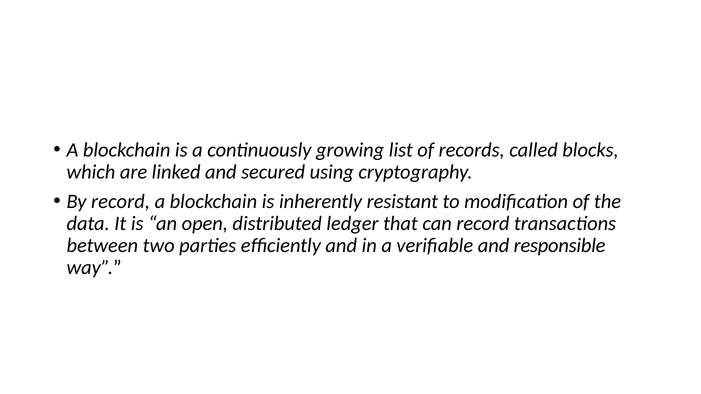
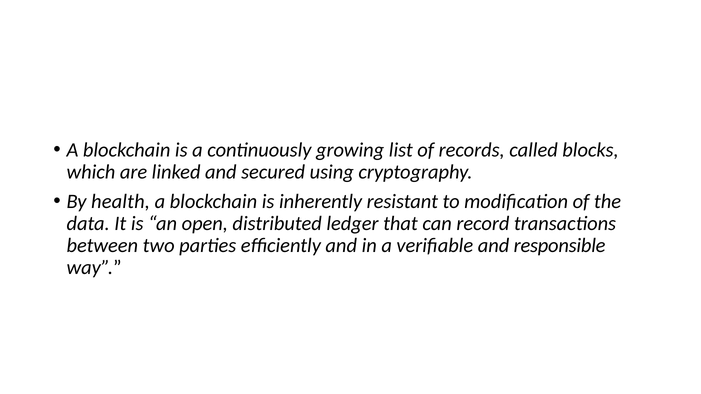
By record: record -> health (120, 201)
